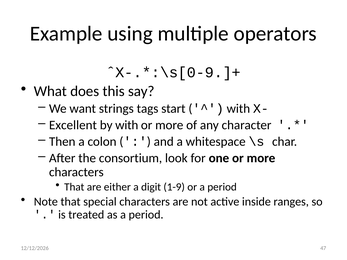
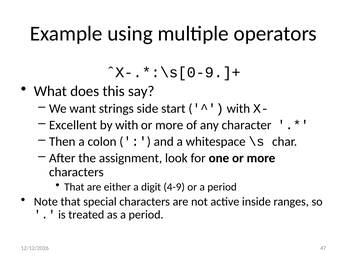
tags: tags -> side (147, 109)
consortium: consortium -> assignment (131, 158)
1-9: 1-9 -> 4-9 (174, 187)
